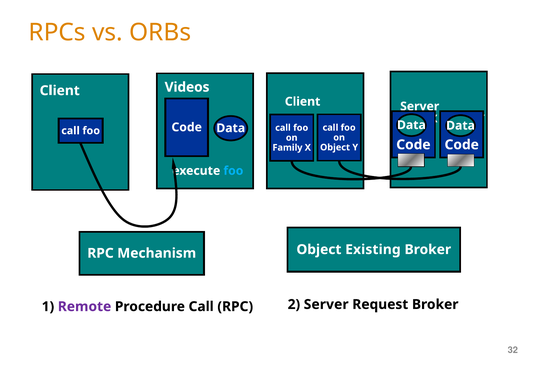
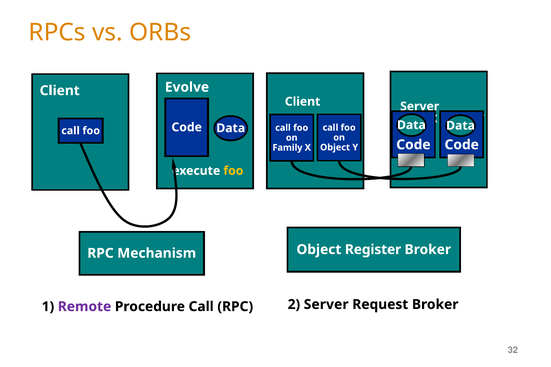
Videos: Videos -> Evolve (187, 87)
foo colour: light blue -> yellow (233, 171)
Existing: Existing -> Register (373, 250)
